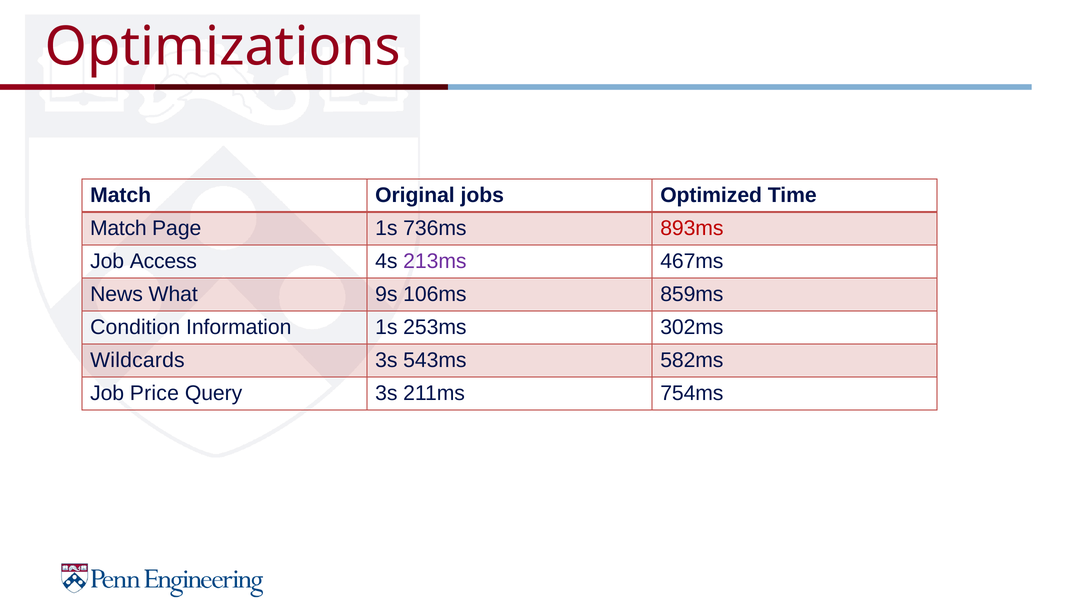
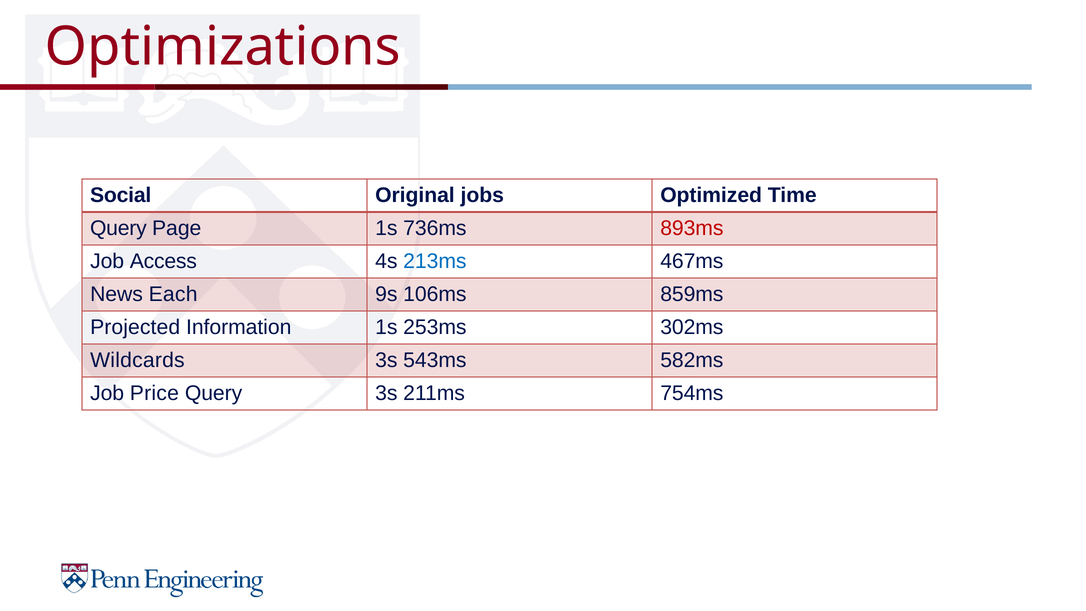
Match: Match -> Social (121, 195)
Match: Match -> Query (118, 228)
213ms colour: purple -> blue (435, 261)
What: What -> Each (173, 294)
Condition: Condition -> Projected (135, 327)
